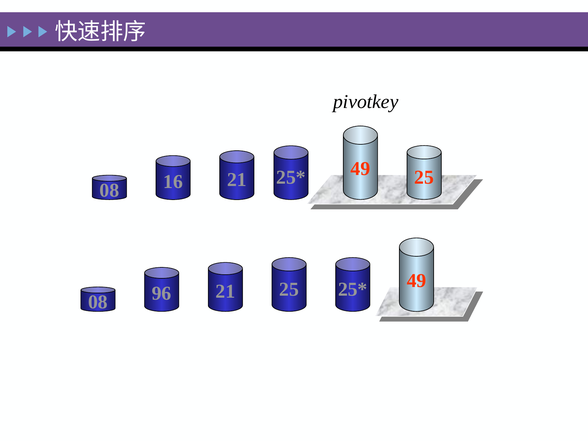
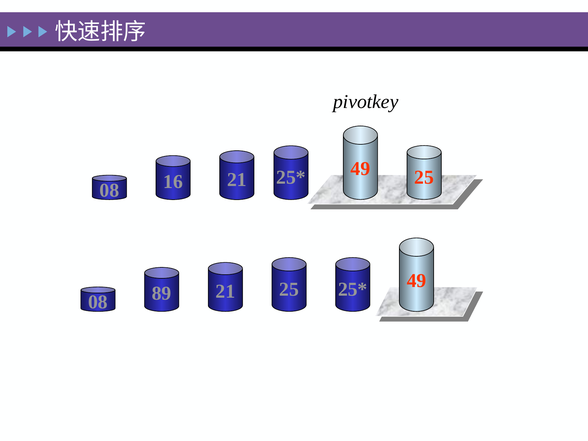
96: 96 -> 89 (162, 294)
